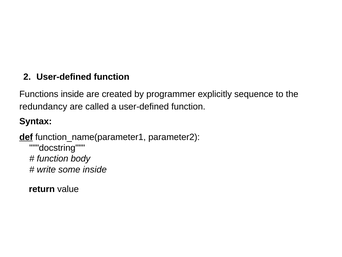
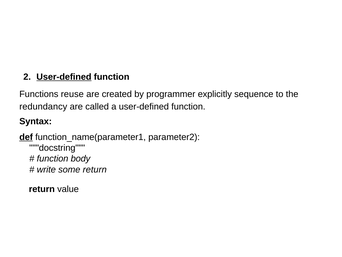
User-defined underline: none -> present (64, 77)
Functions inside: inside -> reuse (72, 94)
some inside: inside -> return (95, 169)
